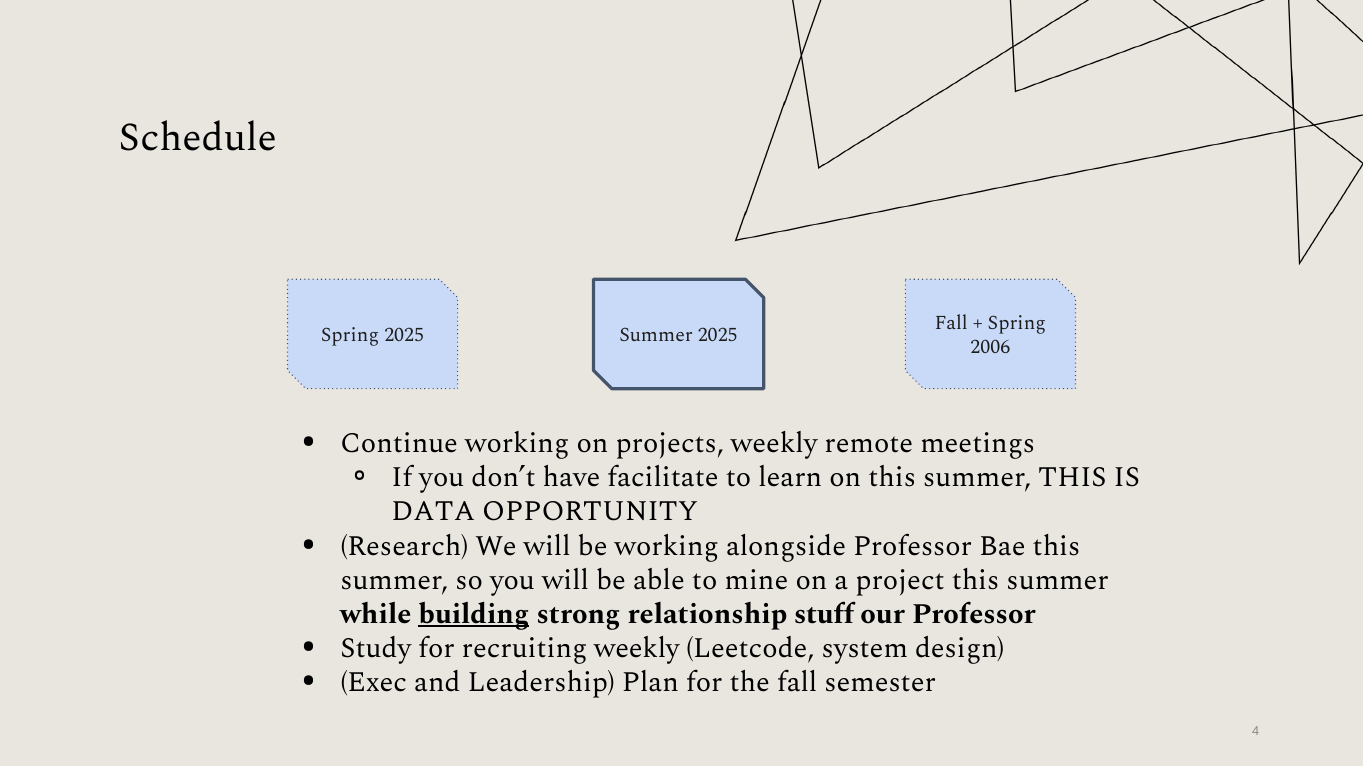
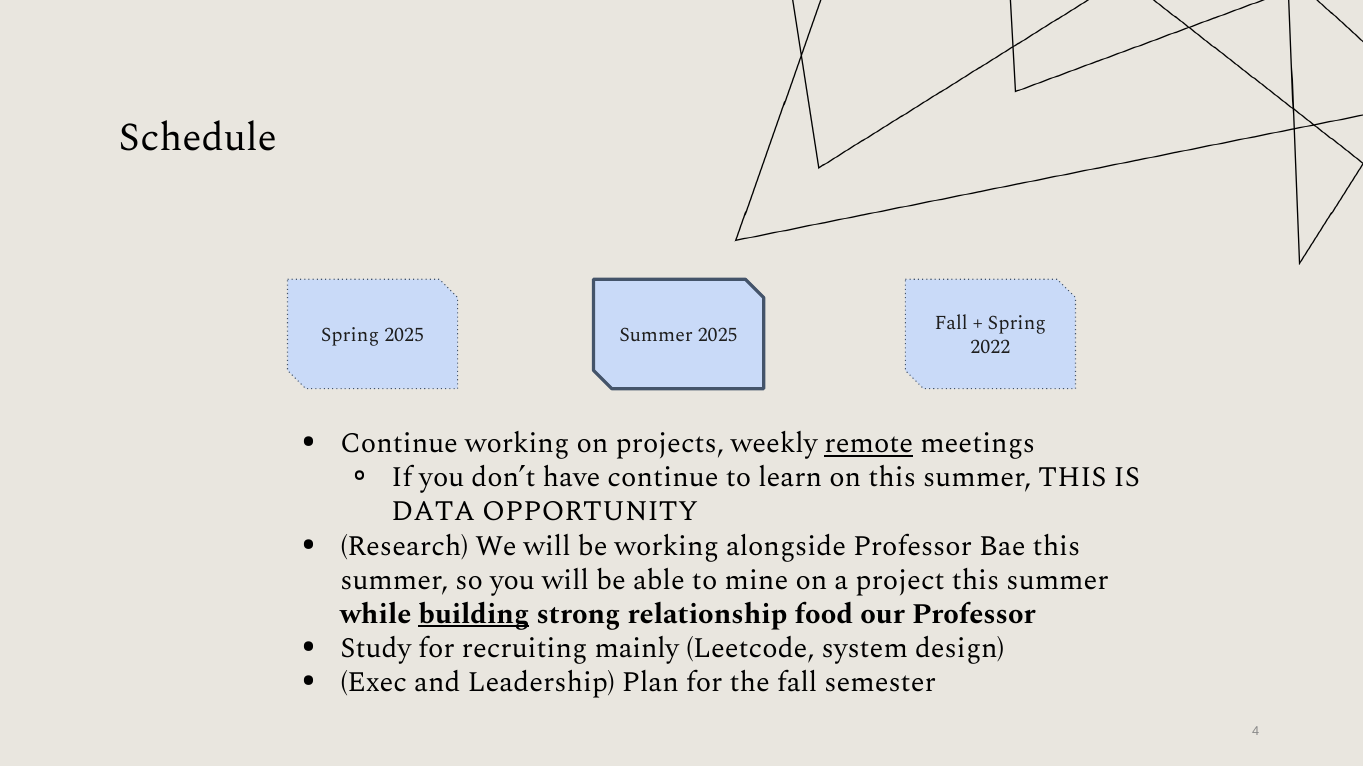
2006: 2006 -> 2022 (990, 348)
remote underline: none -> present (869, 444)
have facilitate: facilitate -> continue (663, 478)
stuff: stuff -> food (824, 614)
recruiting weekly: weekly -> mainly (637, 648)
